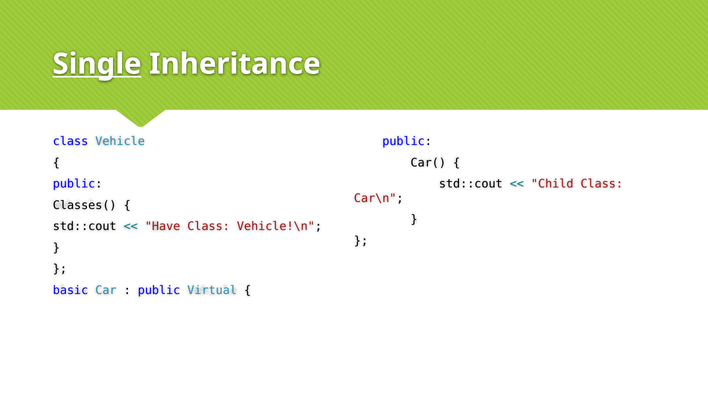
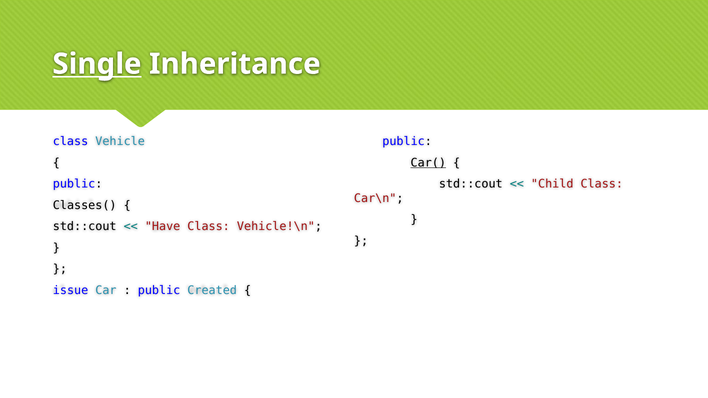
Car( underline: none -> present (428, 163)
basic: basic -> issue (71, 290)
Virtual: Virtual -> Created (212, 290)
